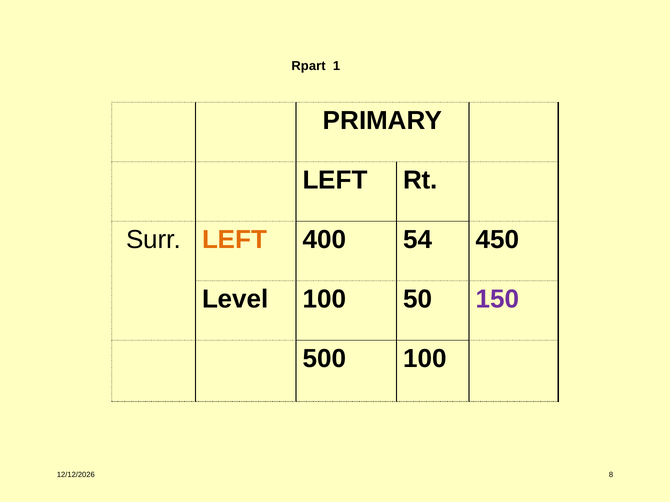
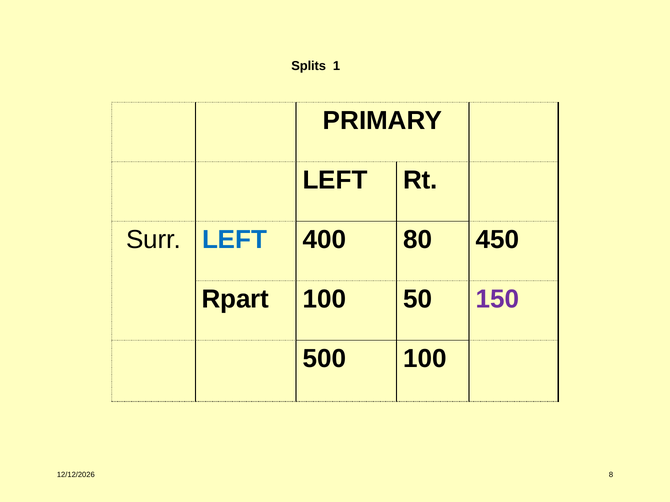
Rpart: Rpart -> Splits (309, 66)
LEFT colour: orange -> blue (235, 240)
54: 54 -> 80 (418, 240)
Level: Level -> Rpart (235, 299)
